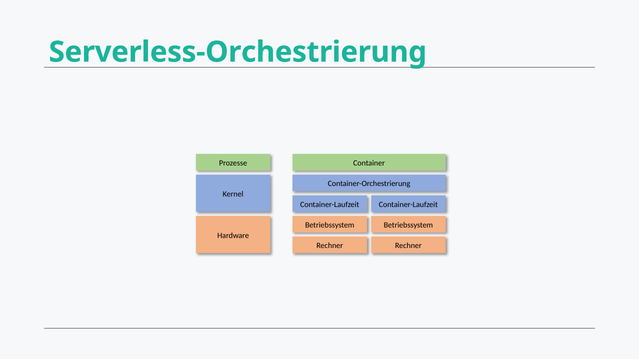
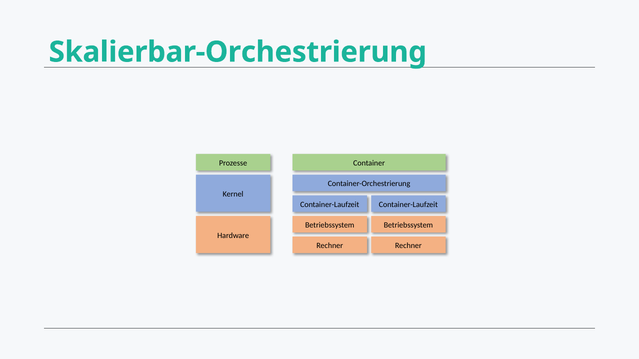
Serverless-Orchestrierung: Serverless-Orchestrierung -> Skalierbar-Orchestrierung (238, 52)
